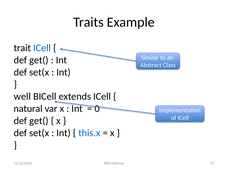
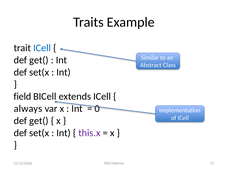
well: well -> field (22, 96)
natural: natural -> always (28, 109)
this.x colour: blue -> purple (89, 133)
